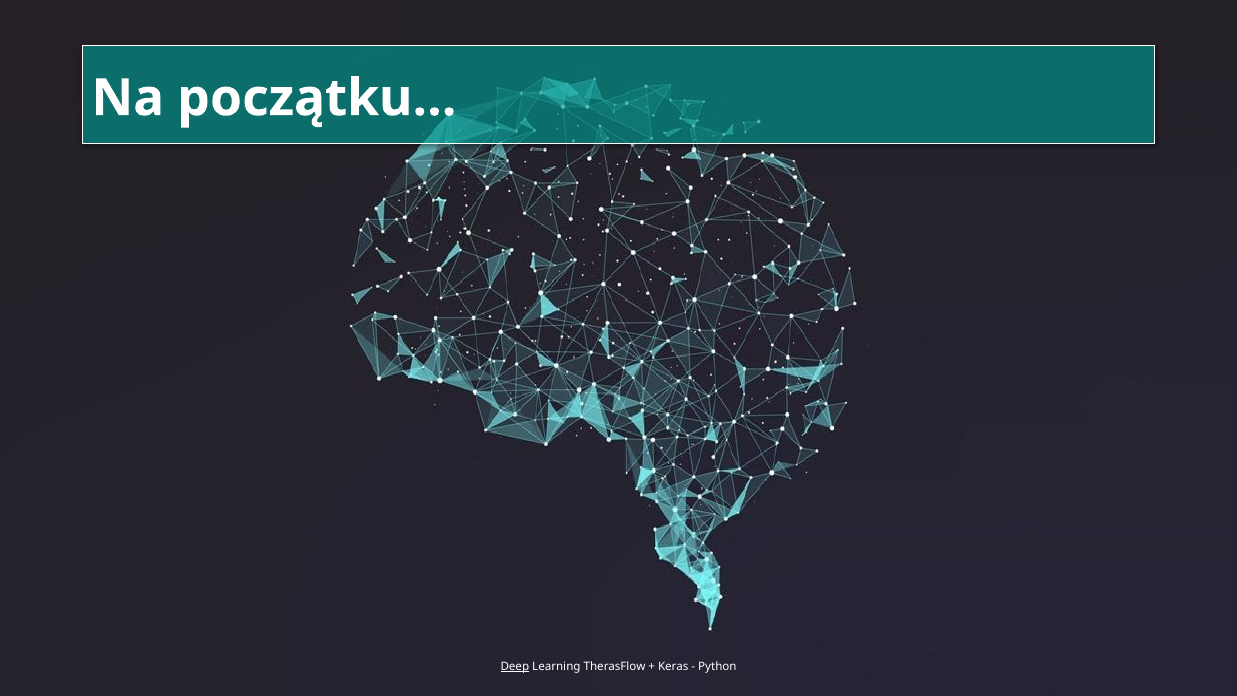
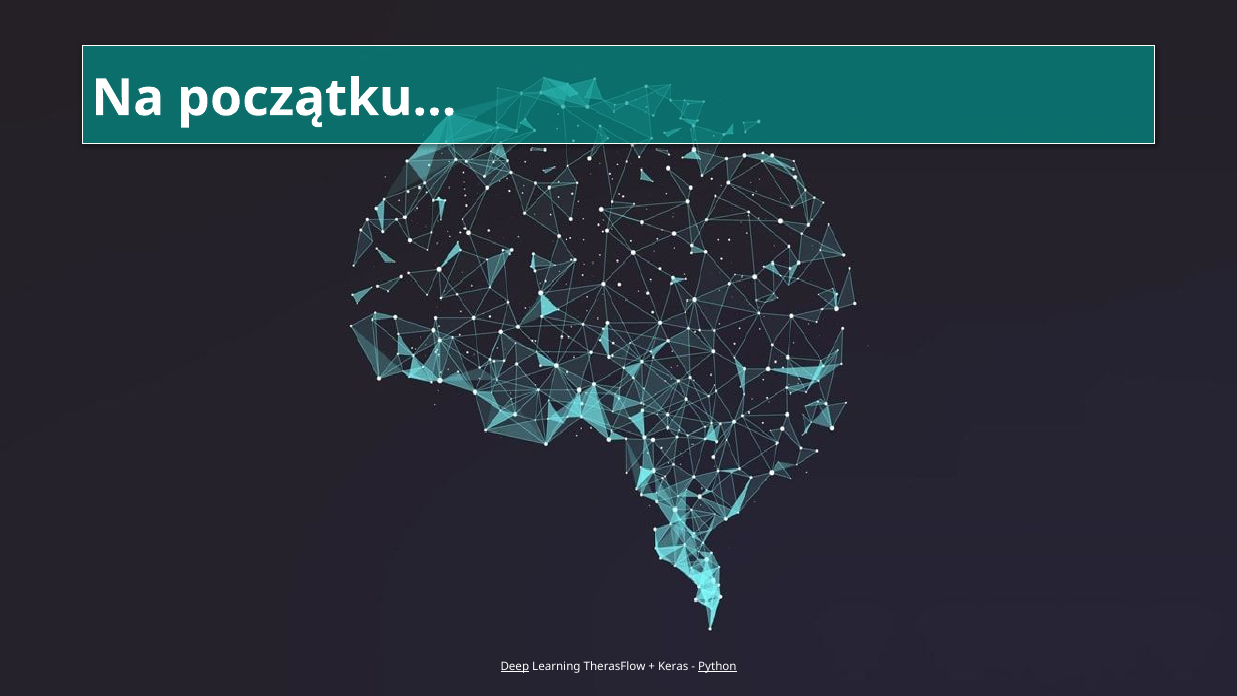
Python underline: none -> present (717, 667)
